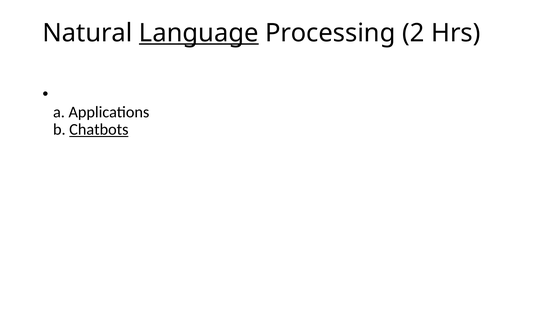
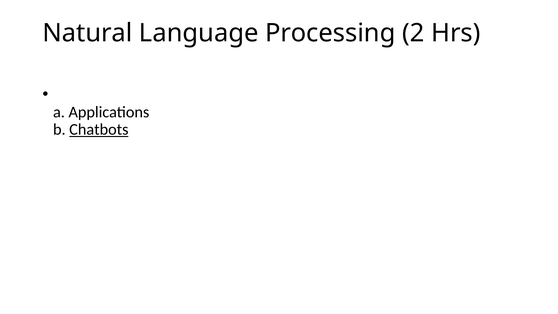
Language underline: present -> none (199, 33)
